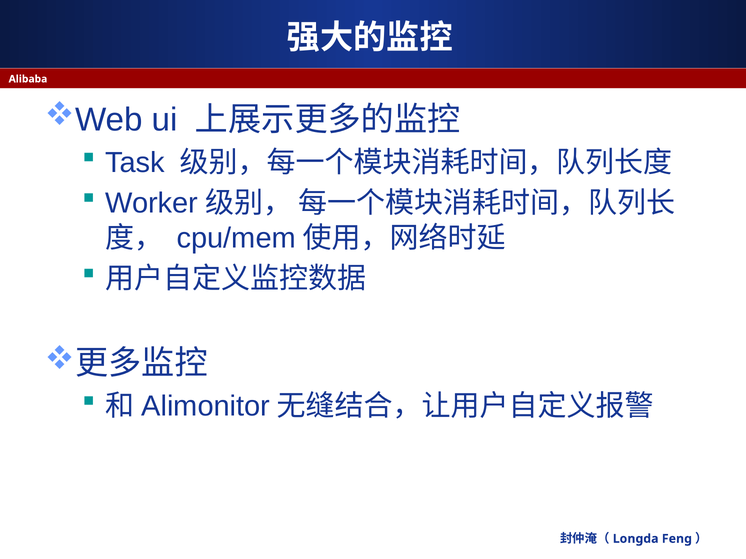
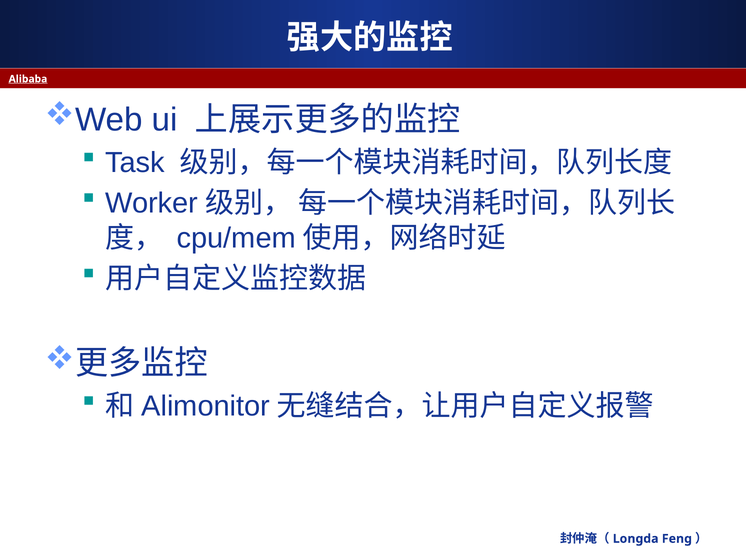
Alibaba underline: none -> present (28, 79)
